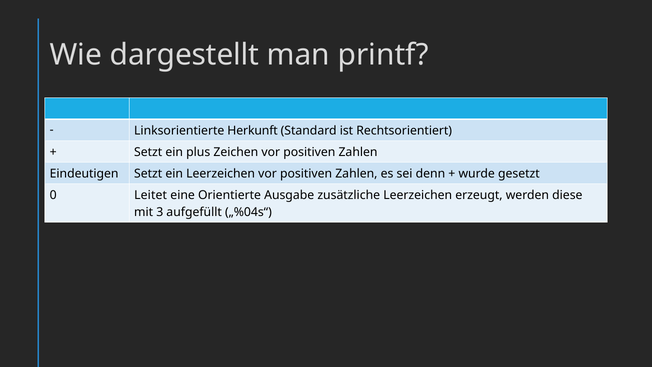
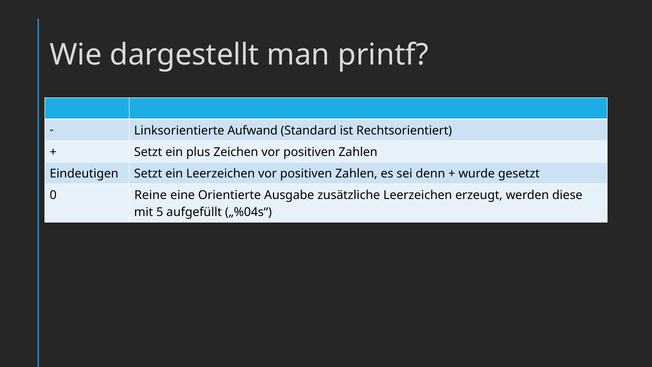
Herkunft: Herkunft -> Aufwand (253, 131)
Leitet: Leitet -> Reine (151, 195)
3: 3 -> 5 (160, 212)
